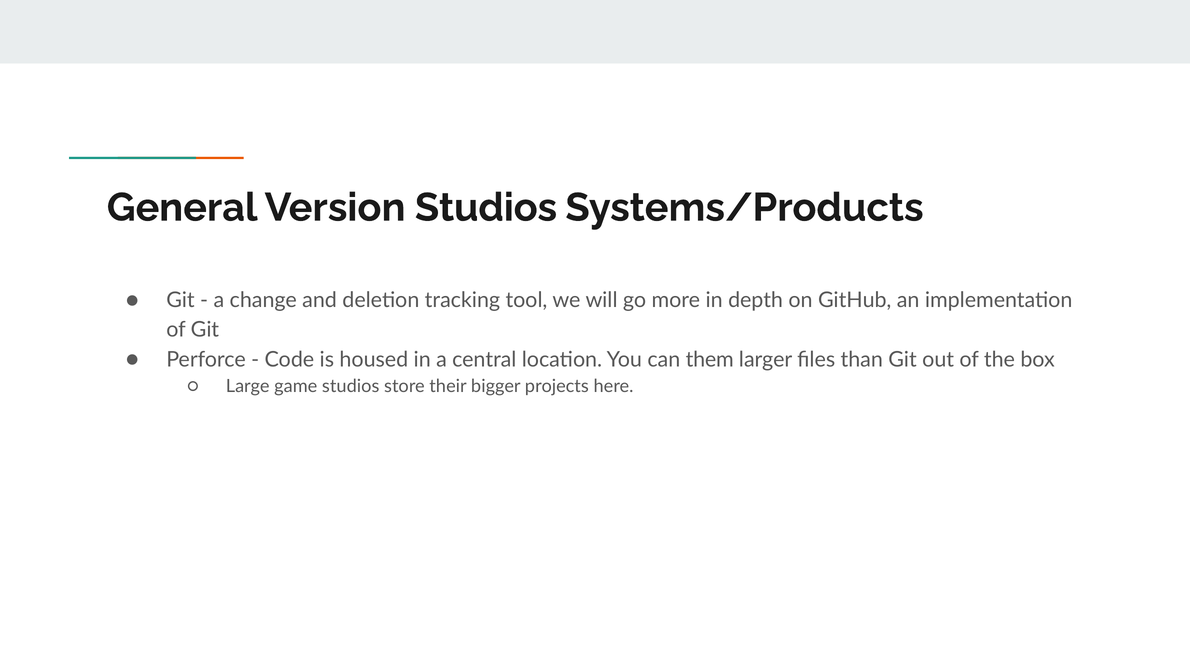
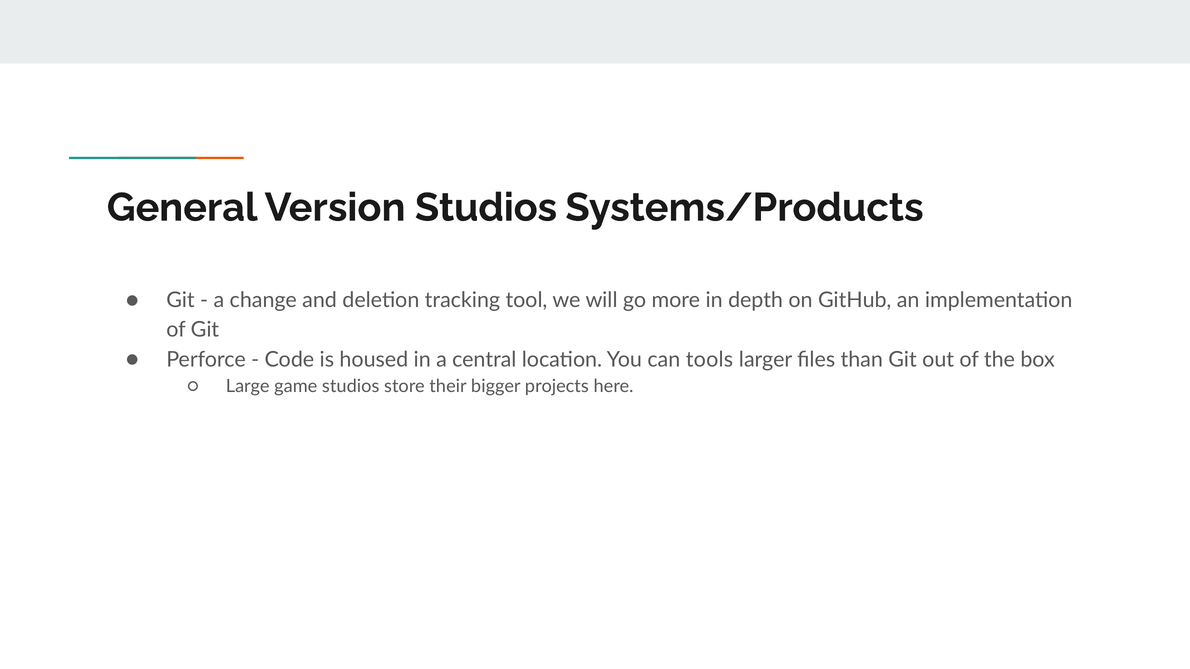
them: them -> tools (709, 360)
